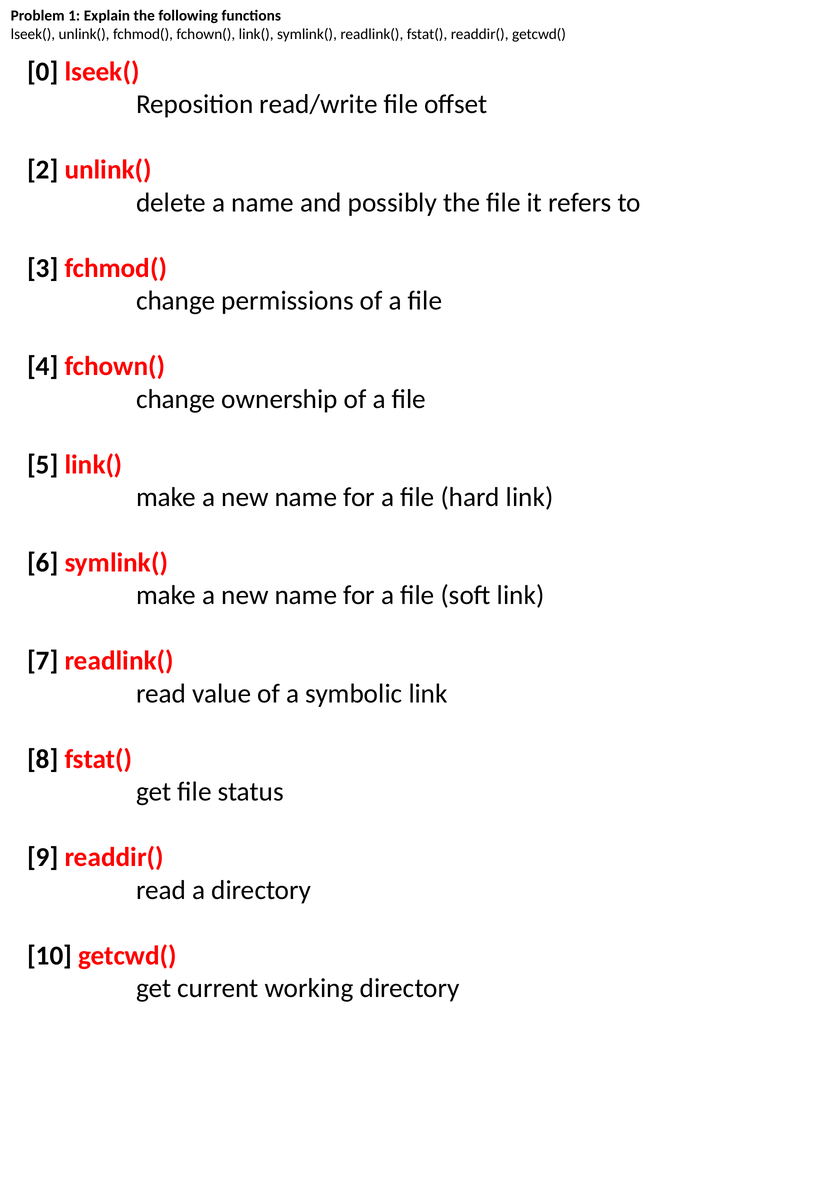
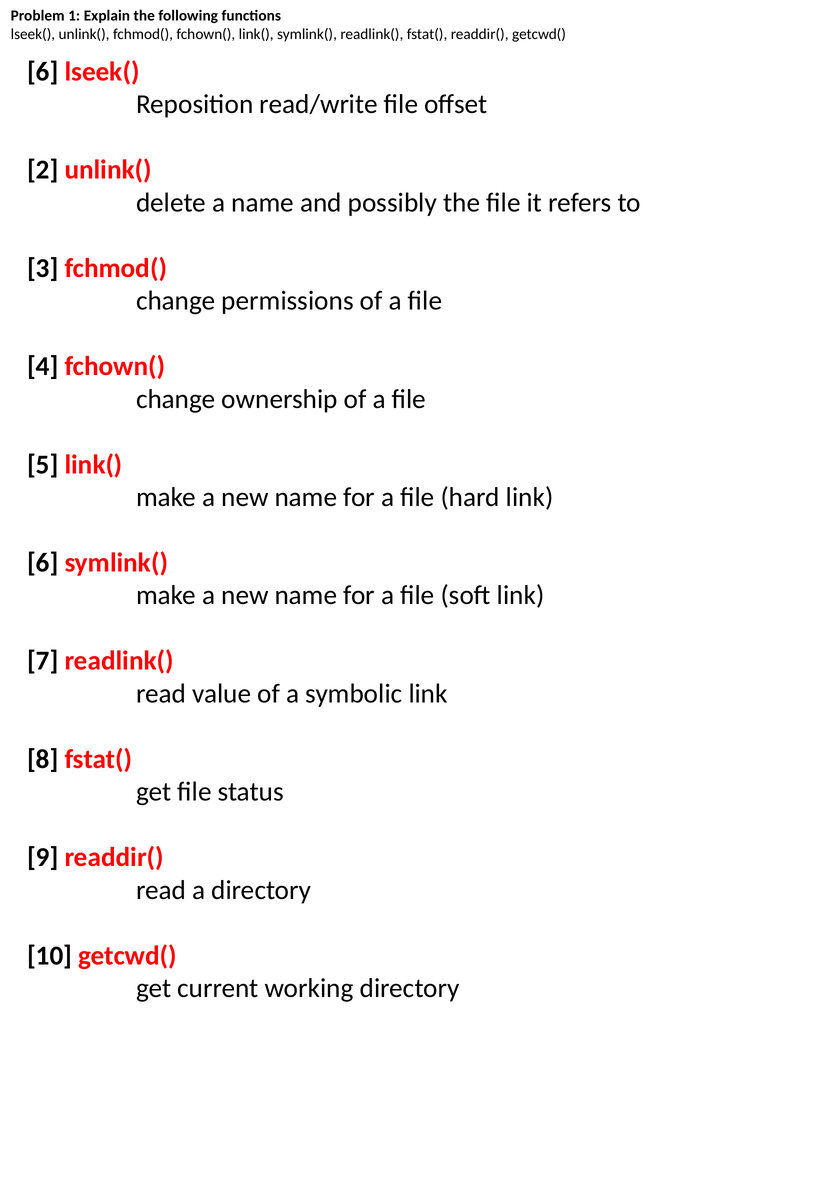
0: 0 -> 6 (43, 72)
